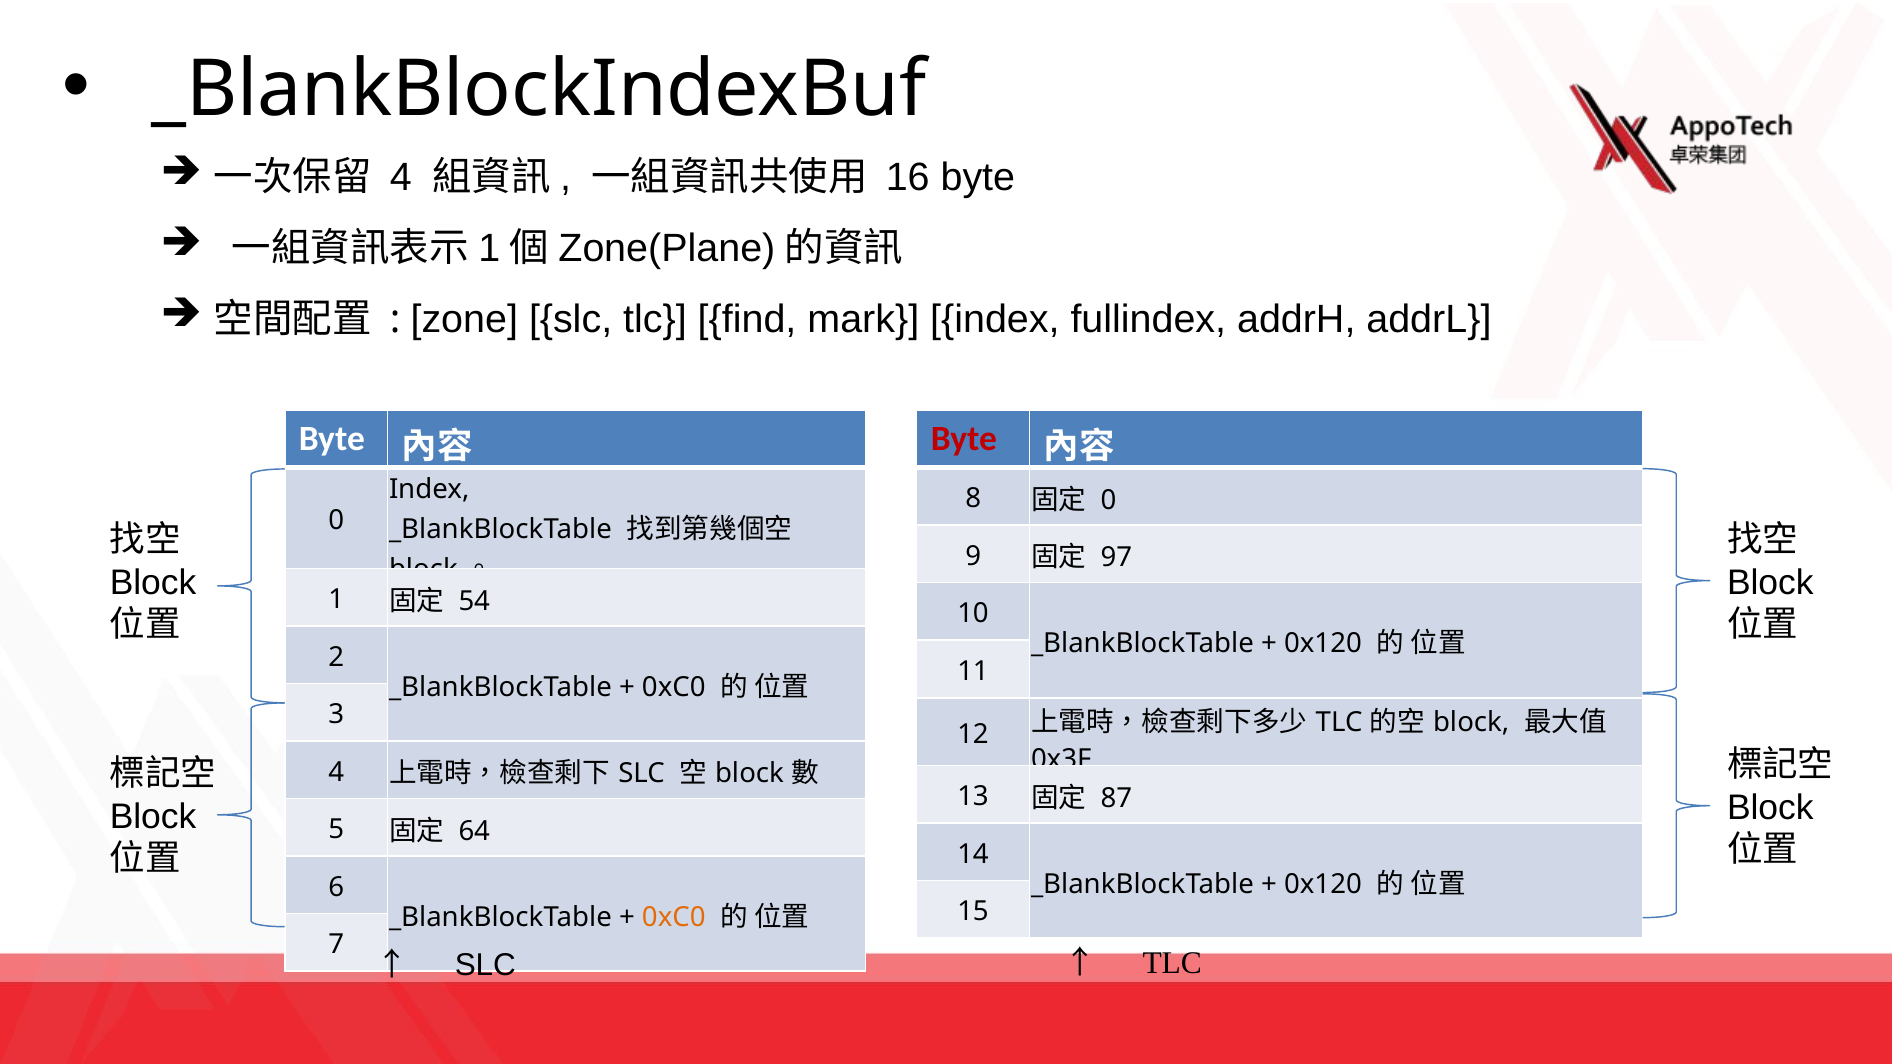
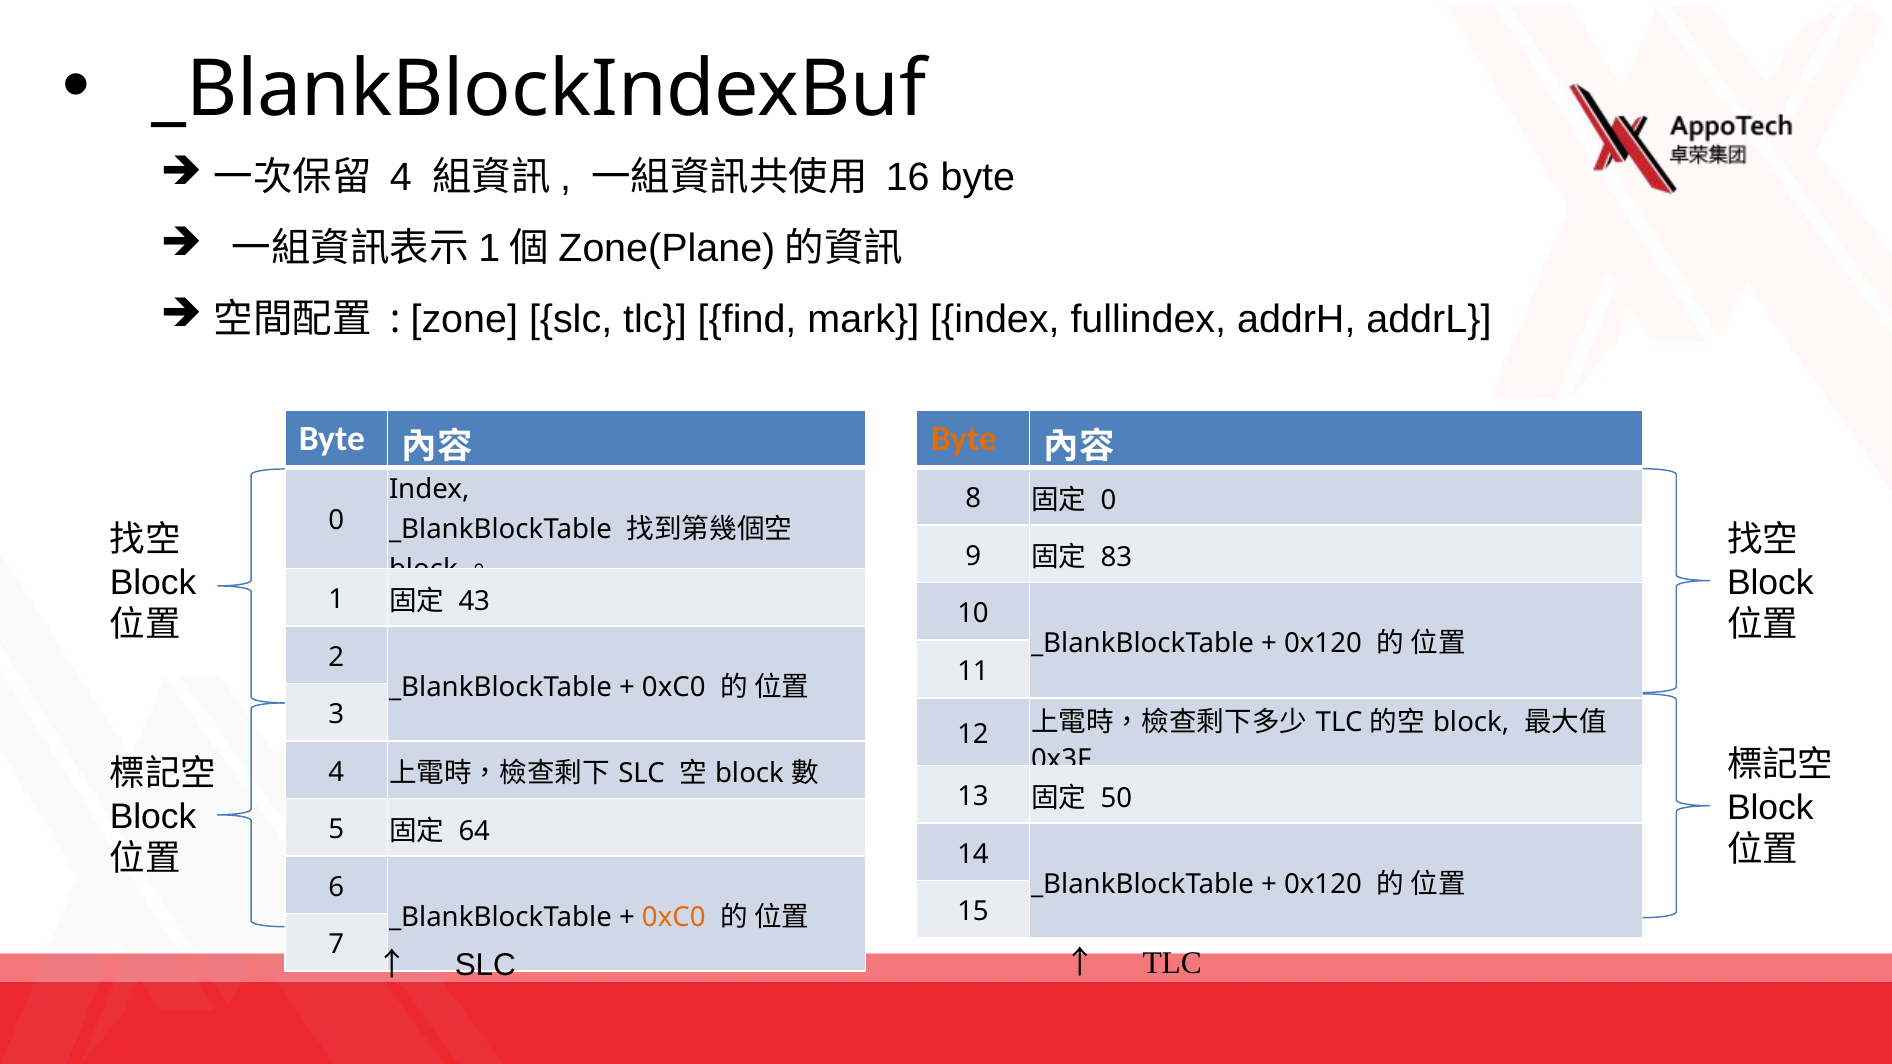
Byte colour: red -> orange (964, 439)
97: 97 -> 83 (1116, 558)
54: 54 -> 43 (474, 601)
87: 87 -> 50 (1116, 798)
